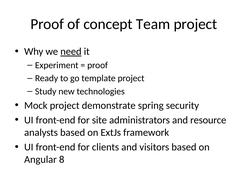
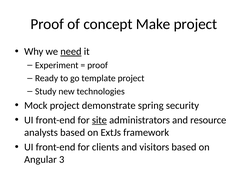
Team: Team -> Make (153, 24)
site underline: none -> present (99, 120)
8: 8 -> 3 (62, 159)
